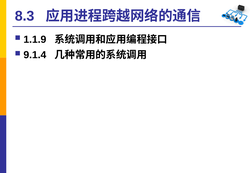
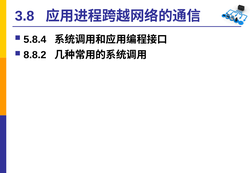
8.3: 8.3 -> 3.8 (25, 16)
1.1.9: 1.1.9 -> 5.8.4 (35, 39)
9.1.4: 9.1.4 -> 8.8.2 (35, 55)
